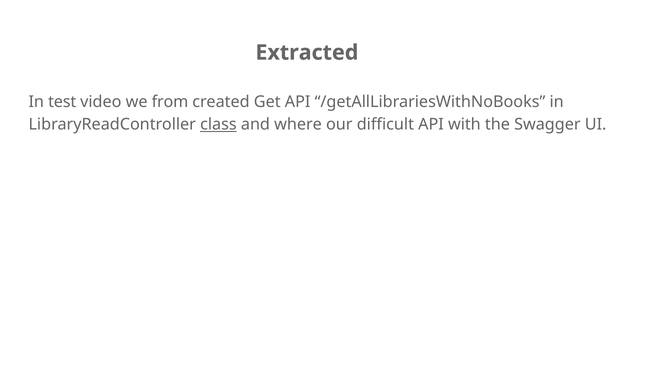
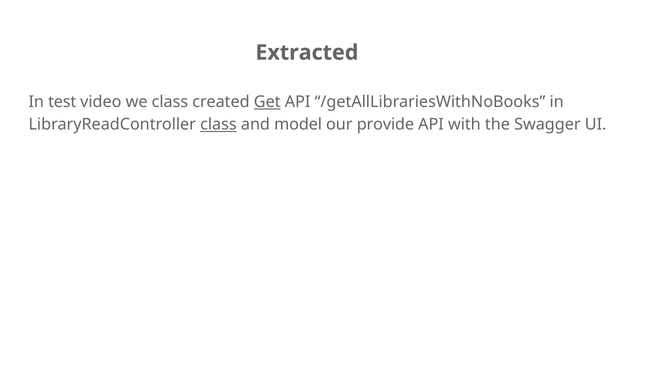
we from: from -> class (170, 102)
Get underline: none -> present (267, 102)
where: where -> model (298, 124)
difficult: difficult -> provide (385, 124)
